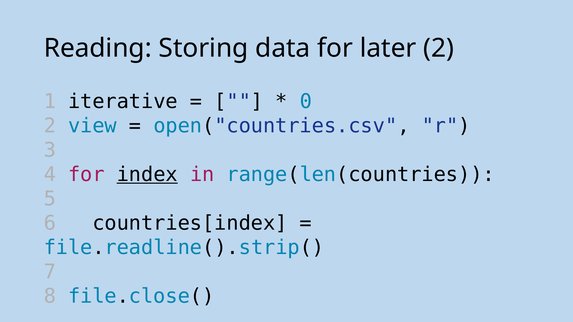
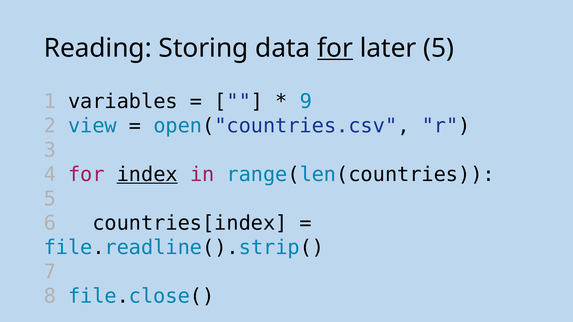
for underline: none -> present (335, 48)
later 2: 2 -> 5 (439, 48)
iterative: iterative -> variables (123, 102)
0: 0 -> 9 (306, 102)
